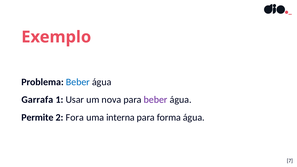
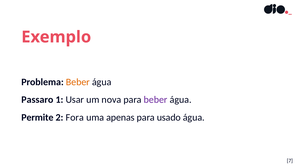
Beber colour: blue -> orange (78, 82)
Garrafa: Garrafa -> Passaro (37, 100)
interna: interna -> apenas (120, 118)
forma: forma -> usado (169, 118)
